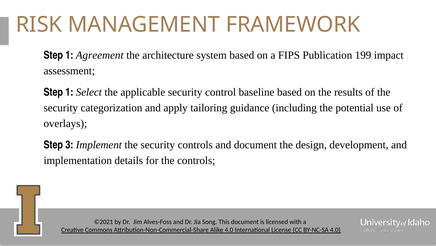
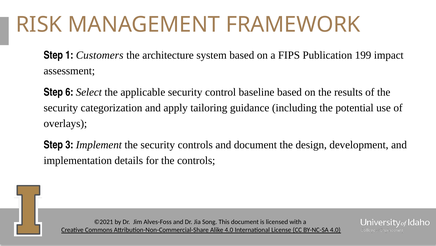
Agreement: Agreement -> Customers (100, 55)
1: 1 -> 6 (69, 92)
